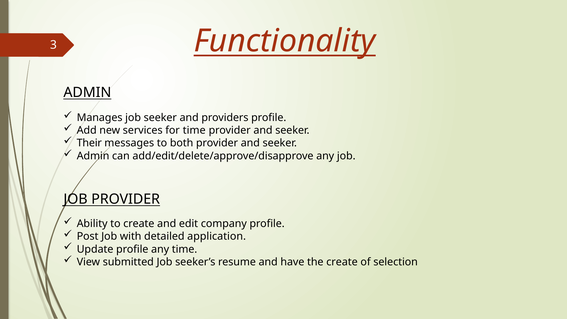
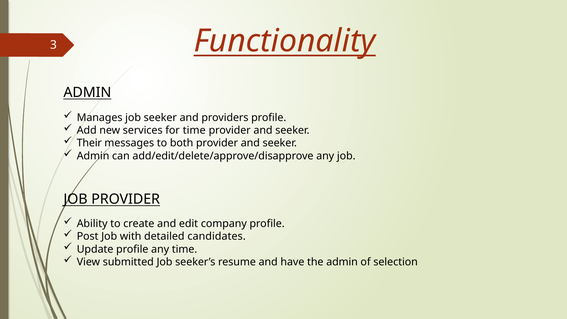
application: application -> candidates (217, 236)
the create: create -> admin (342, 262)
